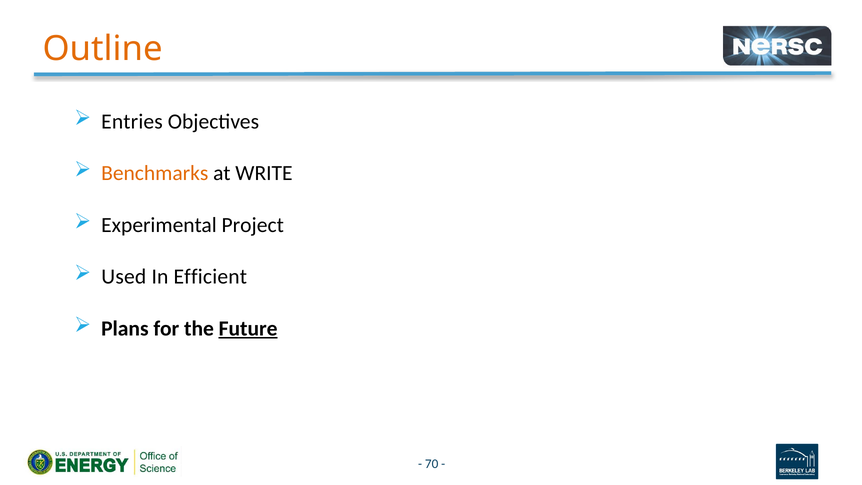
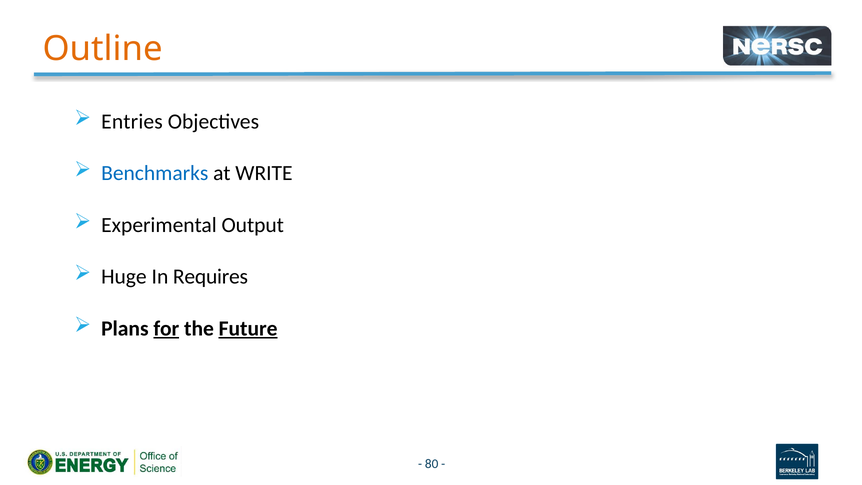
Benchmarks colour: orange -> blue (155, 173)
Project: Project -> Output (253, 225)
Used: Used -> Huge (124, 277)
Efficient: Efficient -> Requires (211, 277)
for underline: none -> present (166, 328)
70: 70 -> 80 (432, 464)
